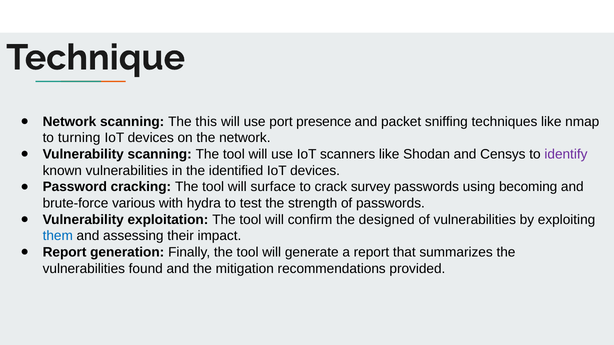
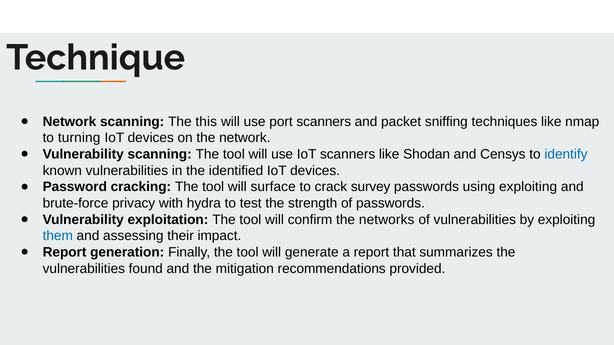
port presence: presence -> scanners (324, 122)
identify colour: purple -> blue (566, 154)
using becoming: becoming -> exploiting (528, 187)
various: various -> privacy (134, 203)
designed: designed -> networks (387, 220)
